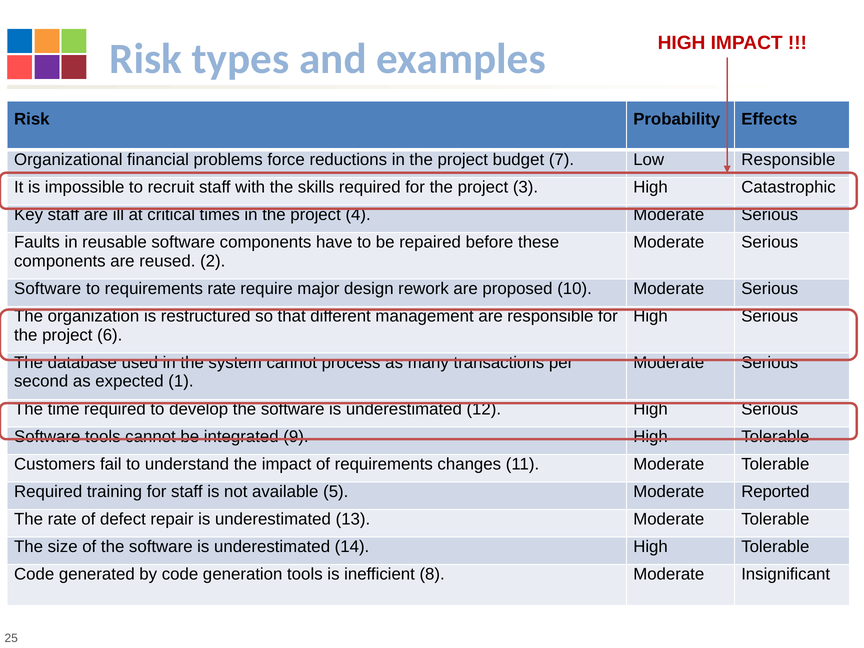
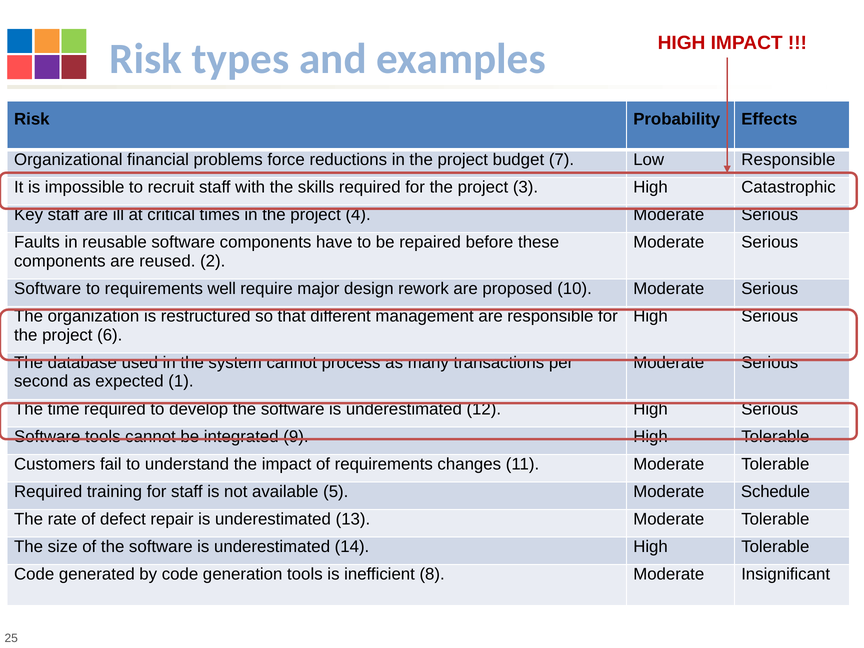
requirements rate: rate -> well (222, 289)
Reported: Reported -> Schedule (775, 492)
